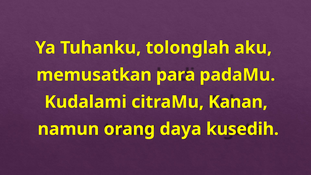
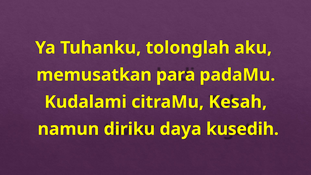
Kanan: Kanan -> Kesah (238, 102)
orang: orang -> diriku (129, 129)
